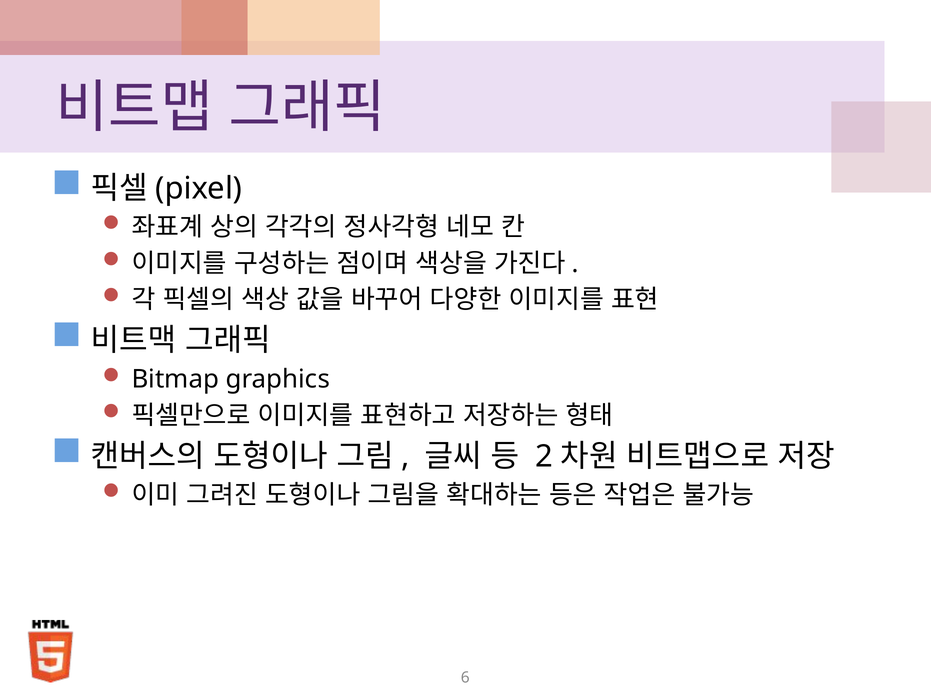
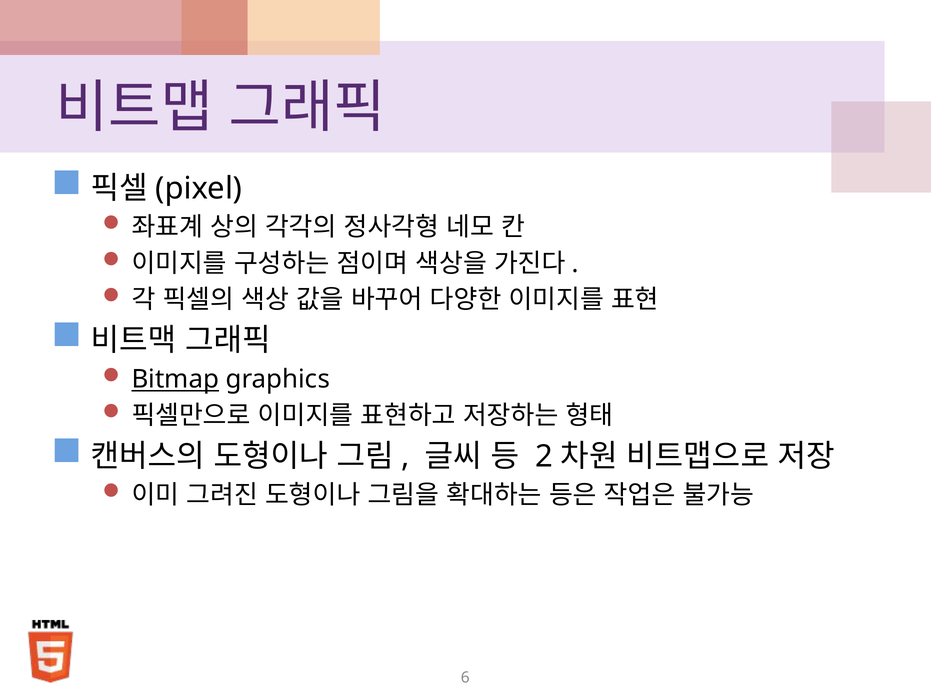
Bitmap underline: none -> present (175, 380)
